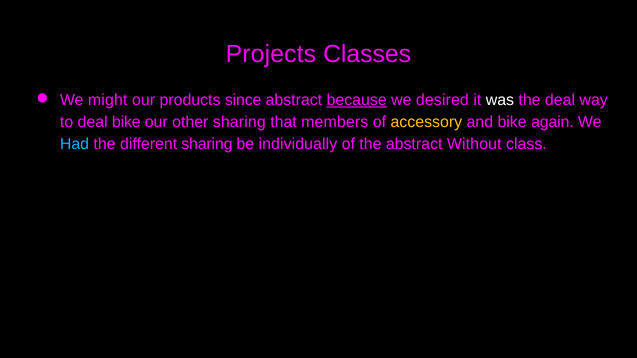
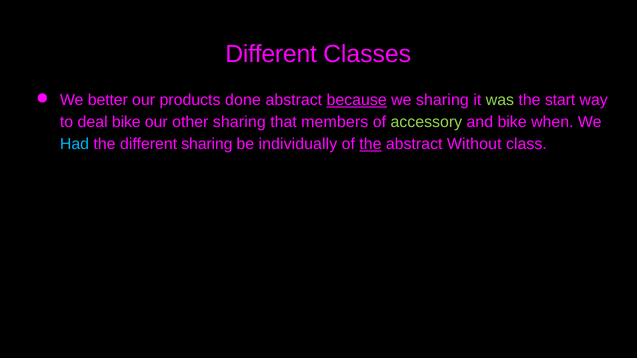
Projects: Projects -> Different (271, 54)
might: might -> better (108, 100)
since: since -> done (243, 100)
we desired: desired -> sharing (442, 100)
was colour: white -> light green (500, 100)
the deal: deal -> start (560, 100)
accessory colour: yellow -> light green (426, 122)
again: again -> when (552, 122)
the underline: none -> present (370, 144)
